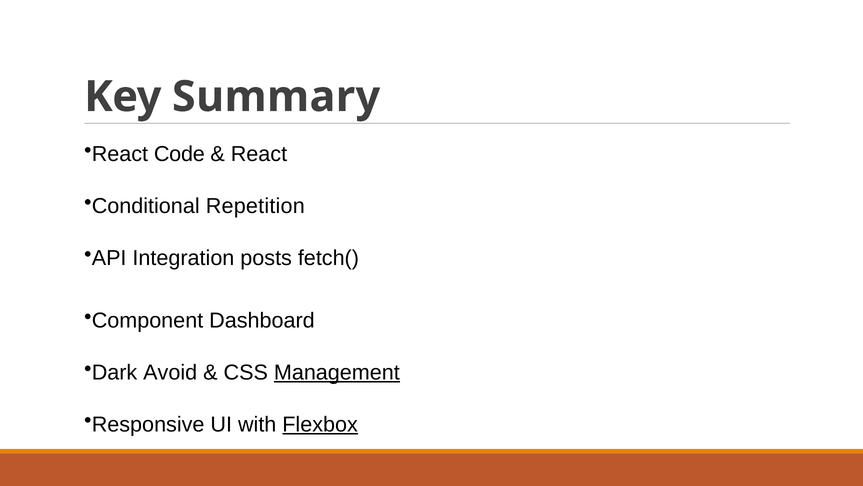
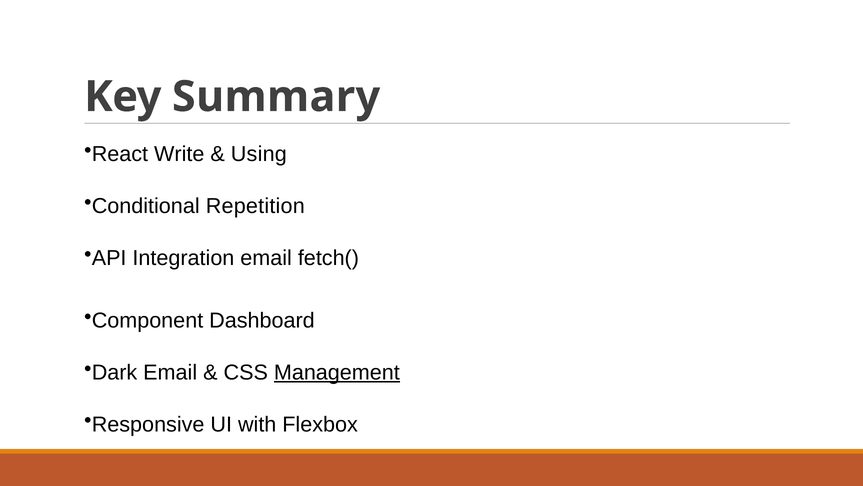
Code: Code -> Write (179, 154)
React: React -> Using (259, 154)
Integration posts: posts -> email (266, 258)
Dark Avoid: Avoid -> Email (170, 372)
Flexbox underline: present -> none (320, 424)
